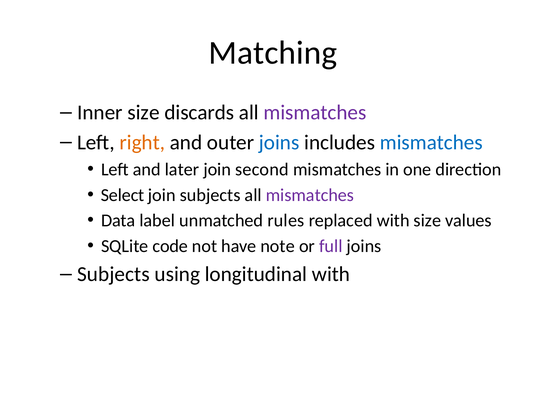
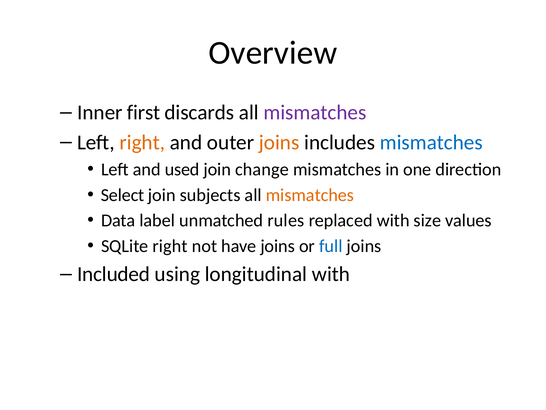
Matching: Matching -> Overview (273, 53)
Inner size: size -> first (144, 113)
joins colour: blue -> orange (279, 142)
later: later -> used (182, 169)
second: second -> change (262, 169)
mismatches colour: purple -> orange (310, 195)
SQLite code: code -> right (170, 246)
have note: note -> joins (278, 246)
full colour: purple -> blue (331, 246)
Subjects: Subjects -> Included (114, 274)
